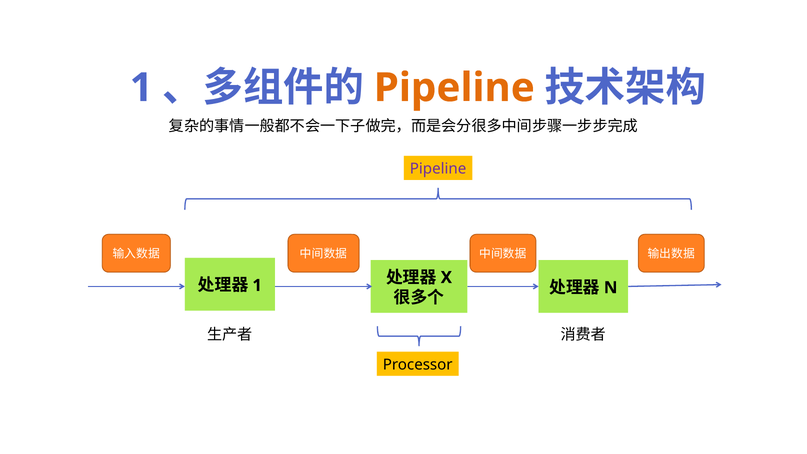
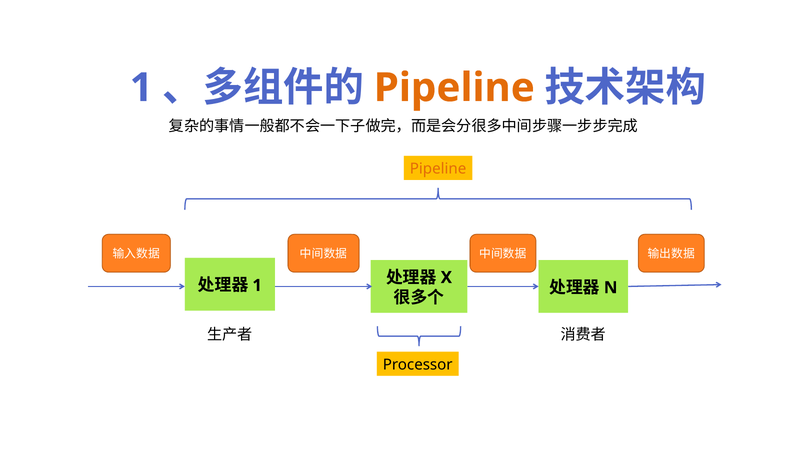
Pipeline colour: purple -> orange (438, 169)
